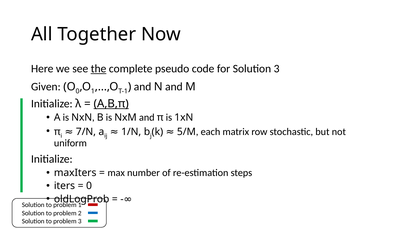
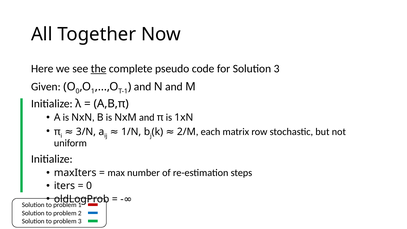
A,B,π underline: present -> none (111, 104)
7/N: 7/N -> 3/N (86, 132)
5/M: 5/M -> 2/M (186, 132)
